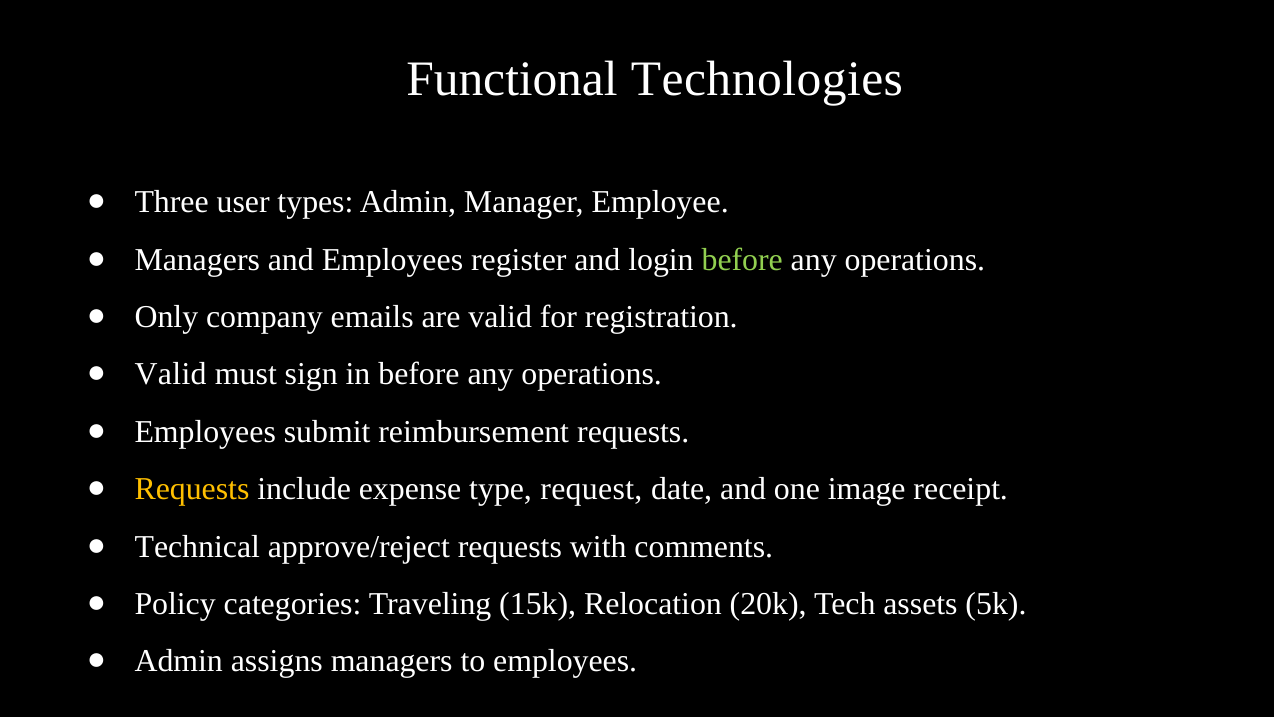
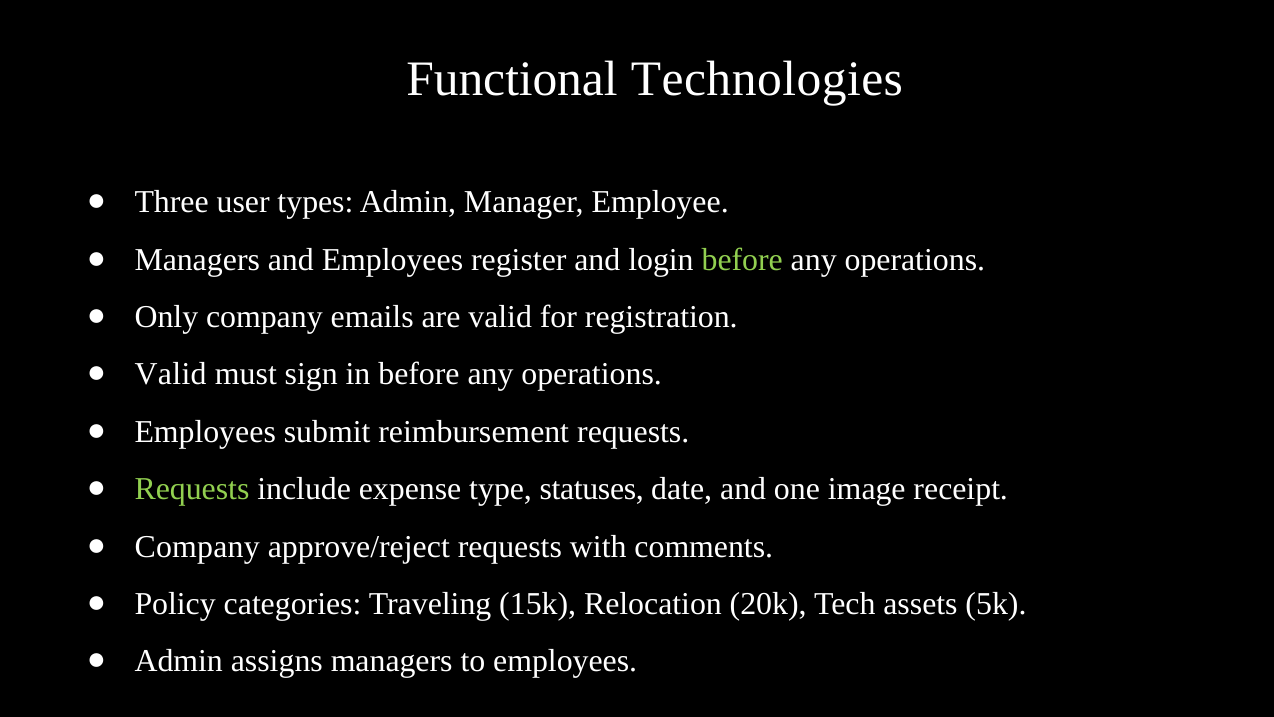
Requests colour: yellow -> light green (192, 489)
request: request -> statuses (592, 489)
Technical: Technical -> Company (197, 546)
